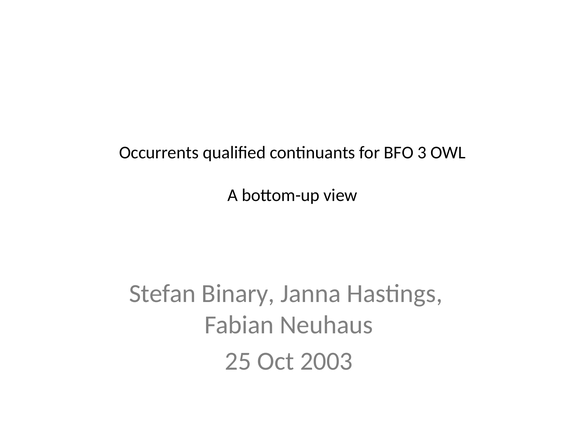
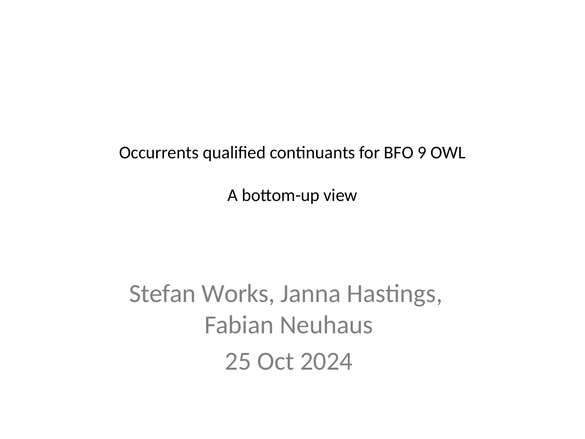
3: 3 -> 9 (422, 152)
Binary: Binary -> Works (238, 293)
2003: 2003 -> 2024 (326, 361)
